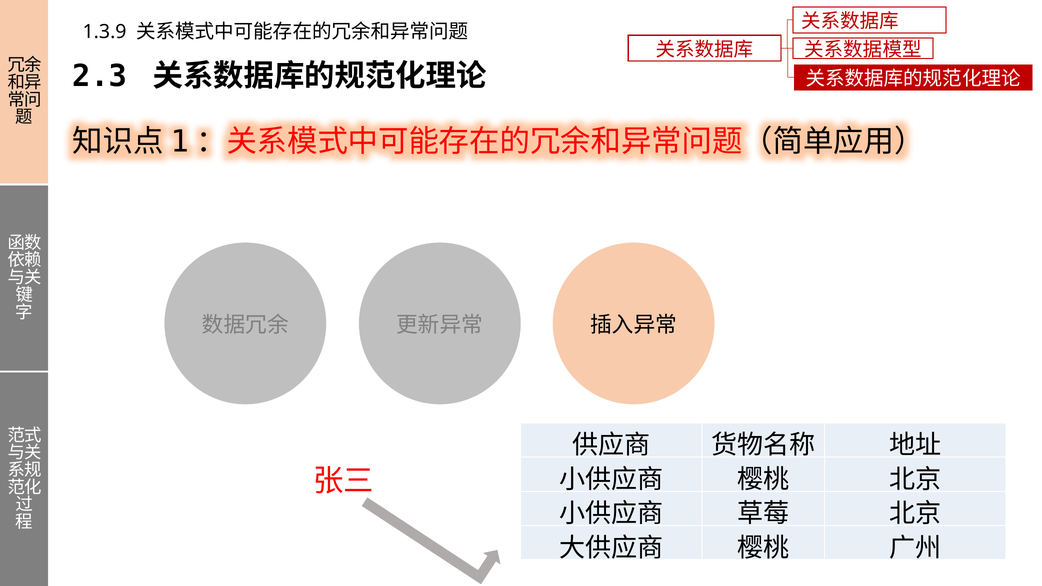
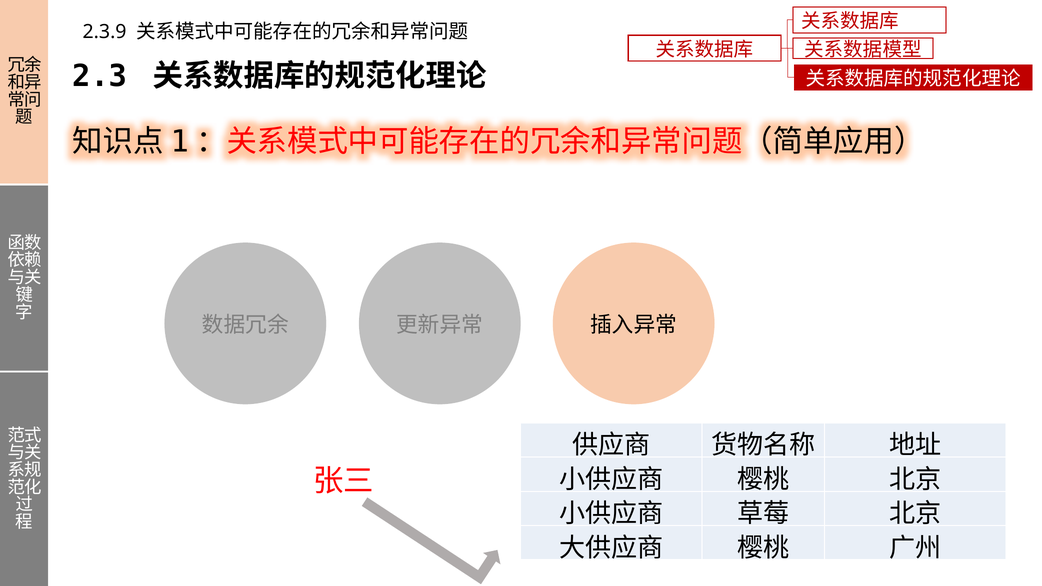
1.3.9: 1.3.9 -> 2.3.9 (105, 32)
